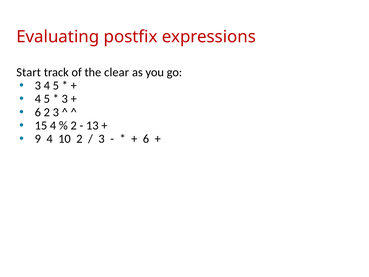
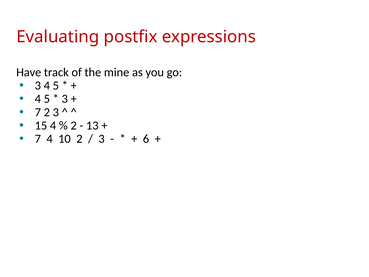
Start: Start -> Have (29, 72)
clear: clear -> mine (117, 72)
6: 6 -> 7 (38, 112)
9: 9 -> 7 (38, 139)
